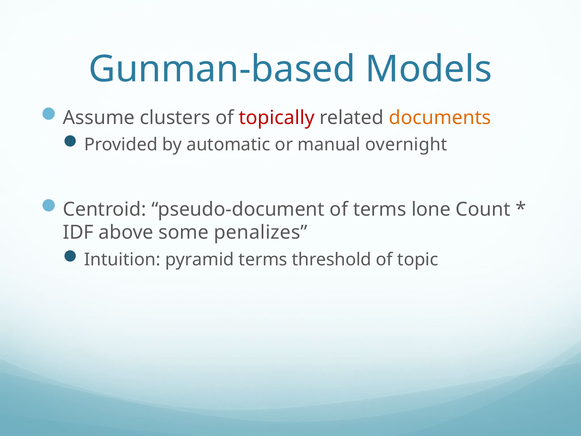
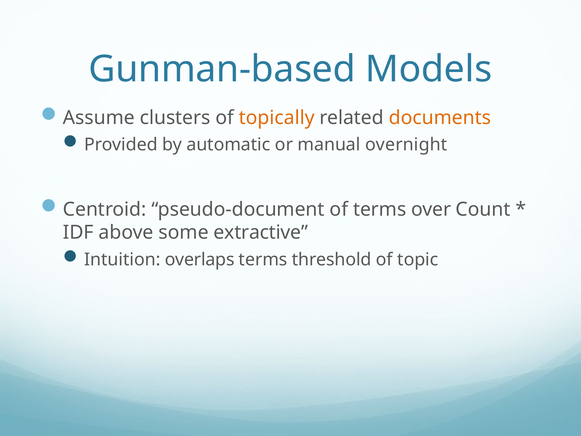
topically colour: red -> orange (277, 118)
lone: lone -> over (431, 209)
penalizes: penalizes -> extractive (261, 232)
pyramid: pyramid -> overlaps (200, 259)
